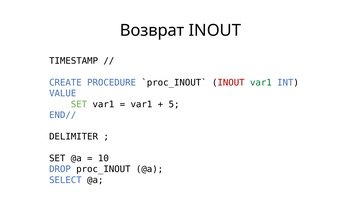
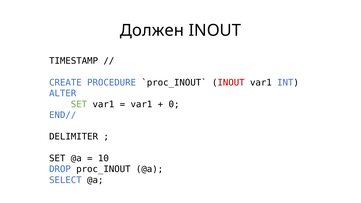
Возврат: Возврат -> Должен (152, 30)
var1 colour: green -> black (261, 83)
VALUE: VALUE -> ALTER (63, 93)
5: 5 -> 0 (174, 104)
